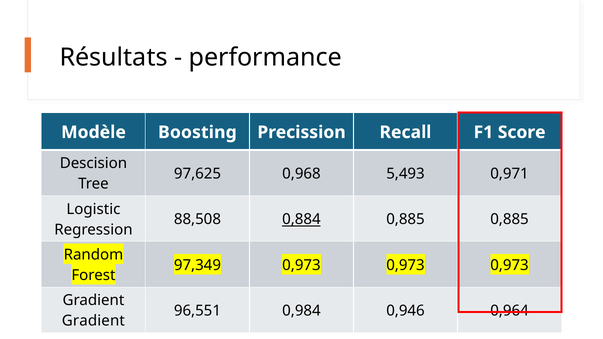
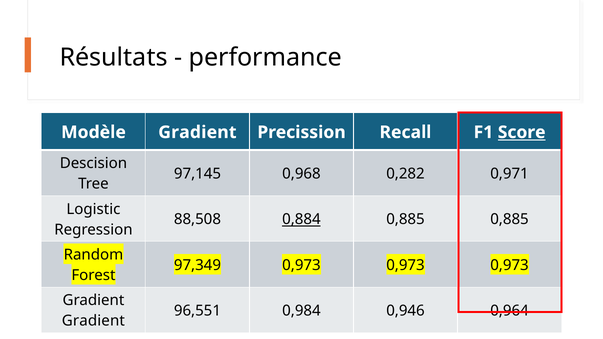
Modèle Boosting: Boosting -> Gradient (197, 132)
Score underline: none -> present (522, 132)
97,625: 97,625 -> 97,145 (197, 174)
5,493: 5,493 -> 0,282 (405, 174)
